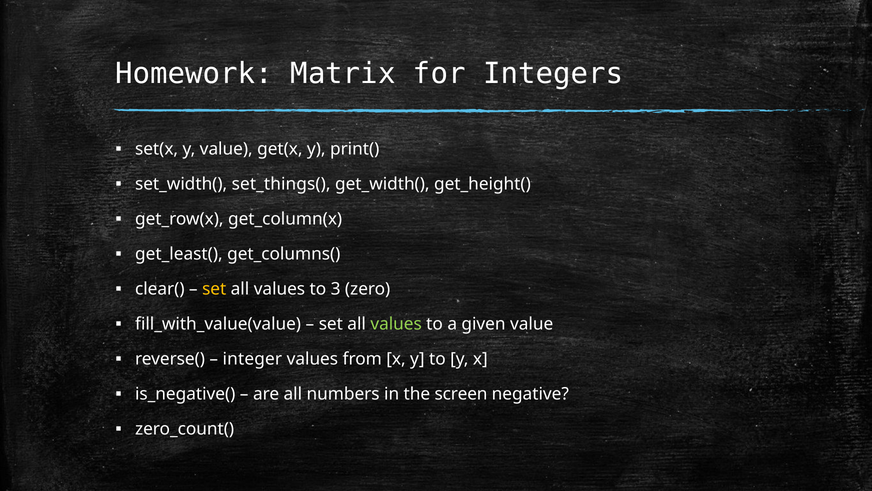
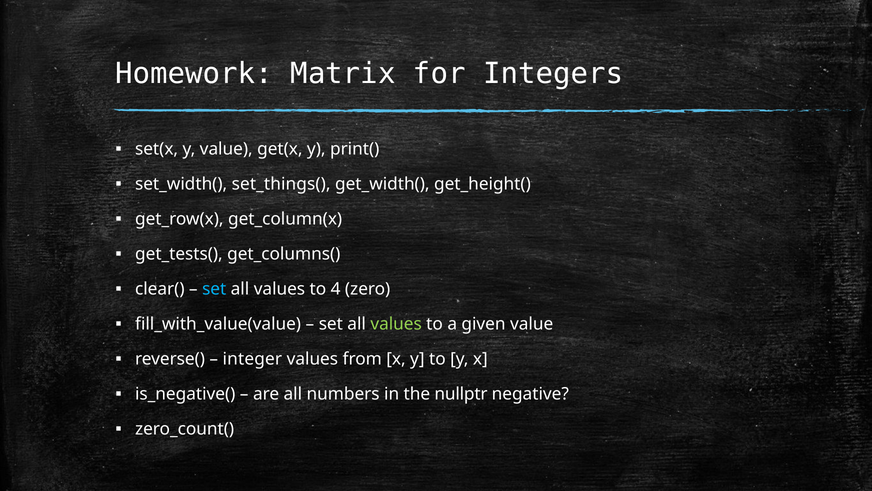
get_least(: get_least( -> get_tests( (179, 254)
set colour: yellow -> light blue (214, 289)
3: 3 -> 4 (336, 289)
screen: screen -> nullptr (461, 394)
